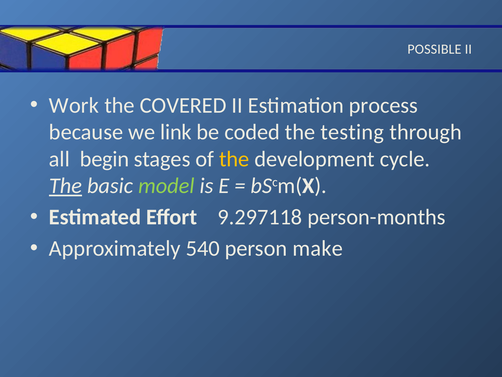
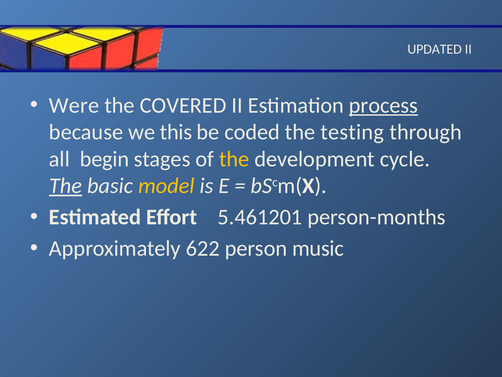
POSSIBLE: POSSIBLE -> UPDATED (435, 49)
Work: Work -> Were (74, 105)
process underline: none -> present (383, 105)
link: link -> this (176, 132)
model colour: light green -> yellow (166, 186)
9.297118: 9.297118 -> 5.461201 (260, 217)
540: 540 -> 622 (203, 248)
make: make -> music (318, 248)
